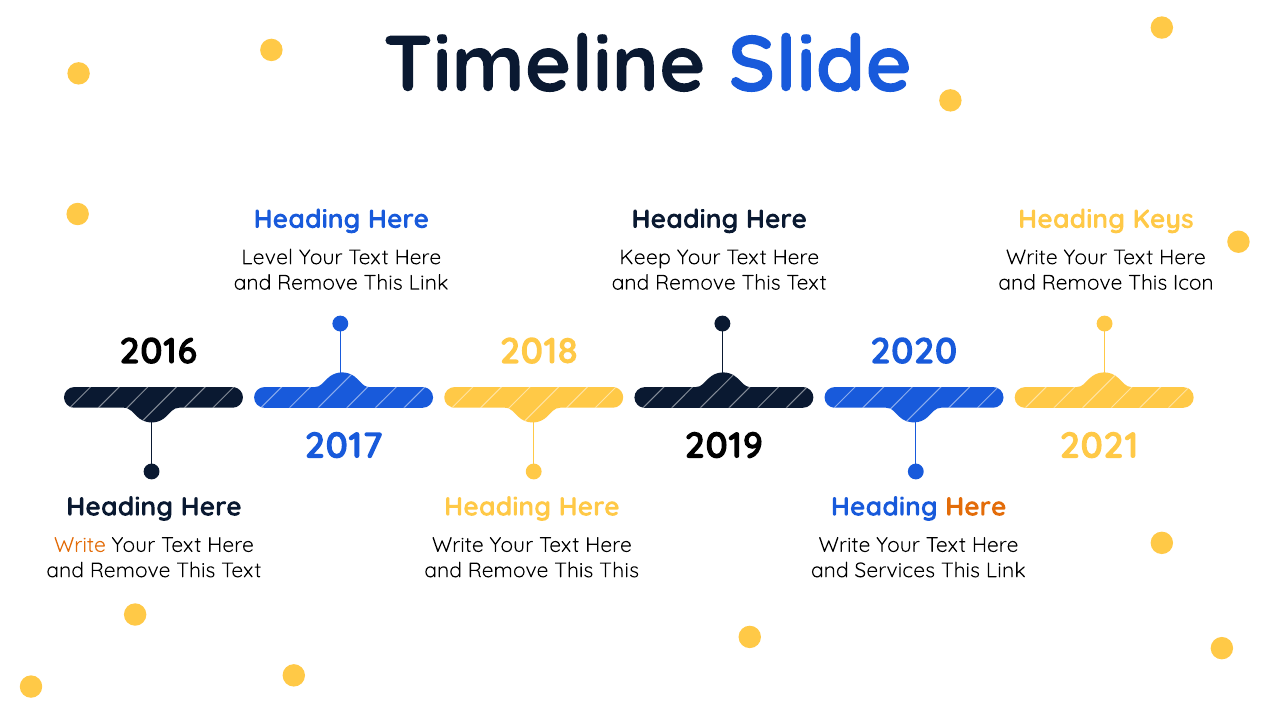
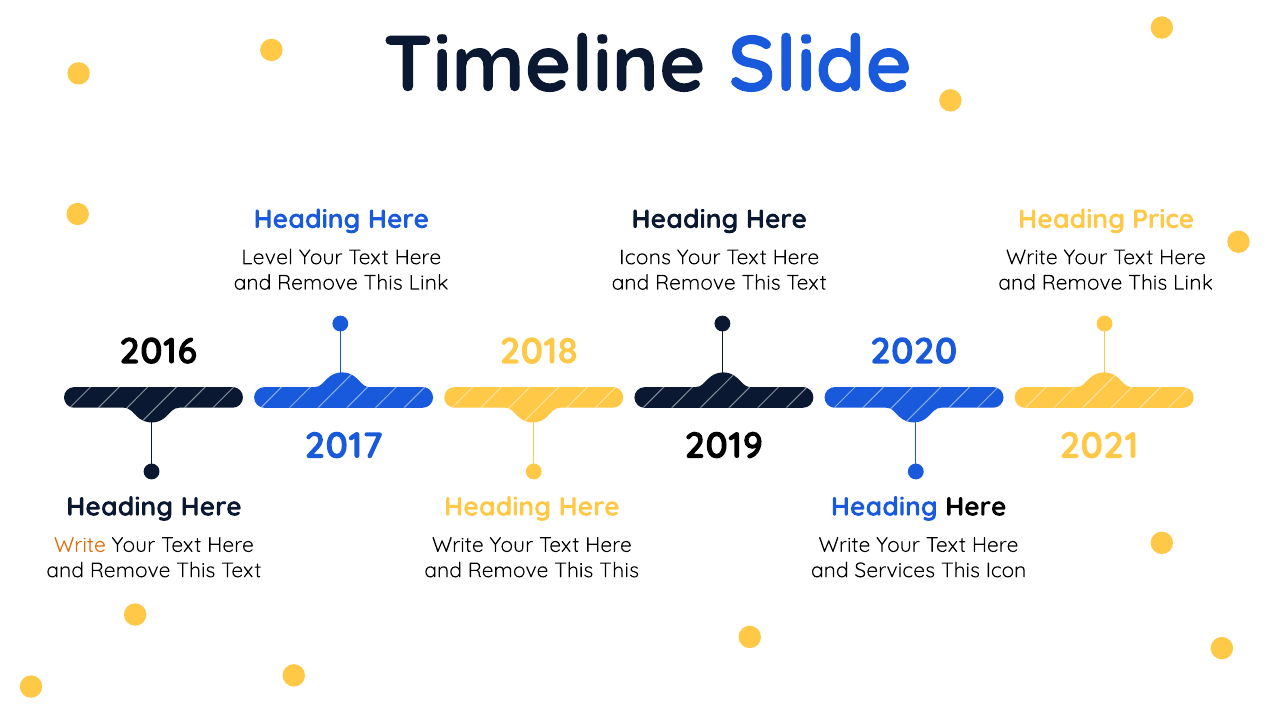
Keys: Keys -> Price (1163, 219)
Keep: Keep -> Icons (645, 257)
Icon: Icon -> Link (1193, 283)
Here colour: orange -> black (976, 507)
Link: Link -> Icon (1006, 571)
